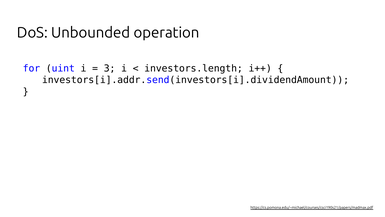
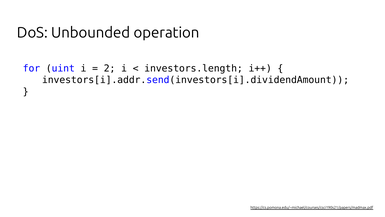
3: 3 -> 2 (110, 68)
